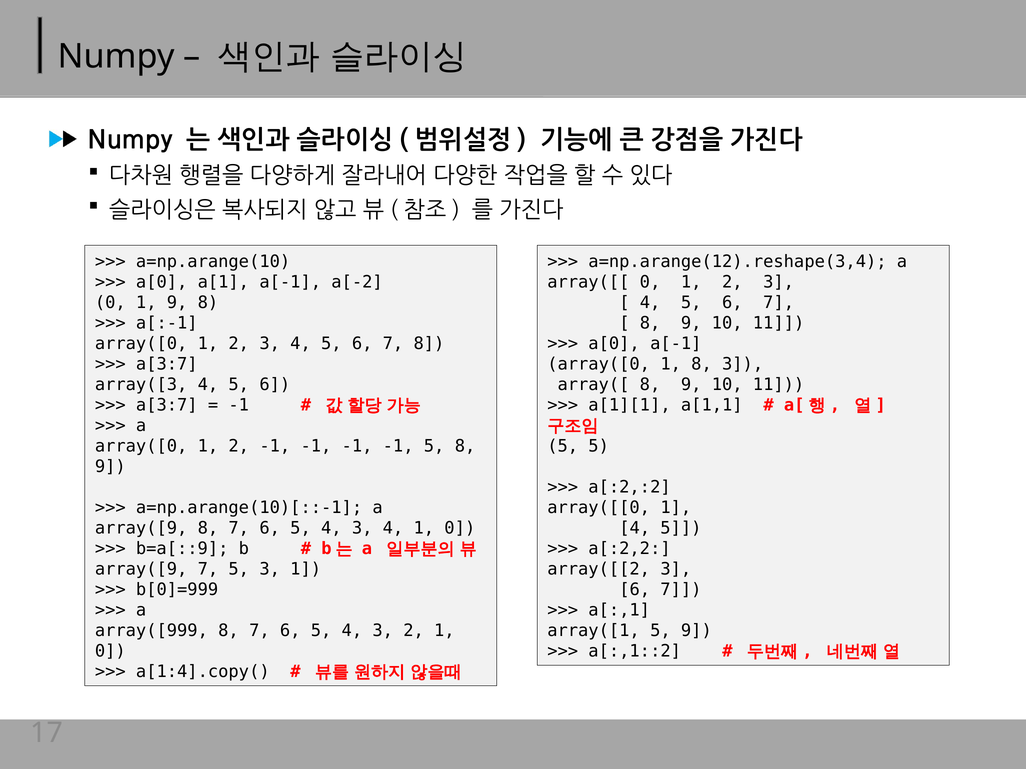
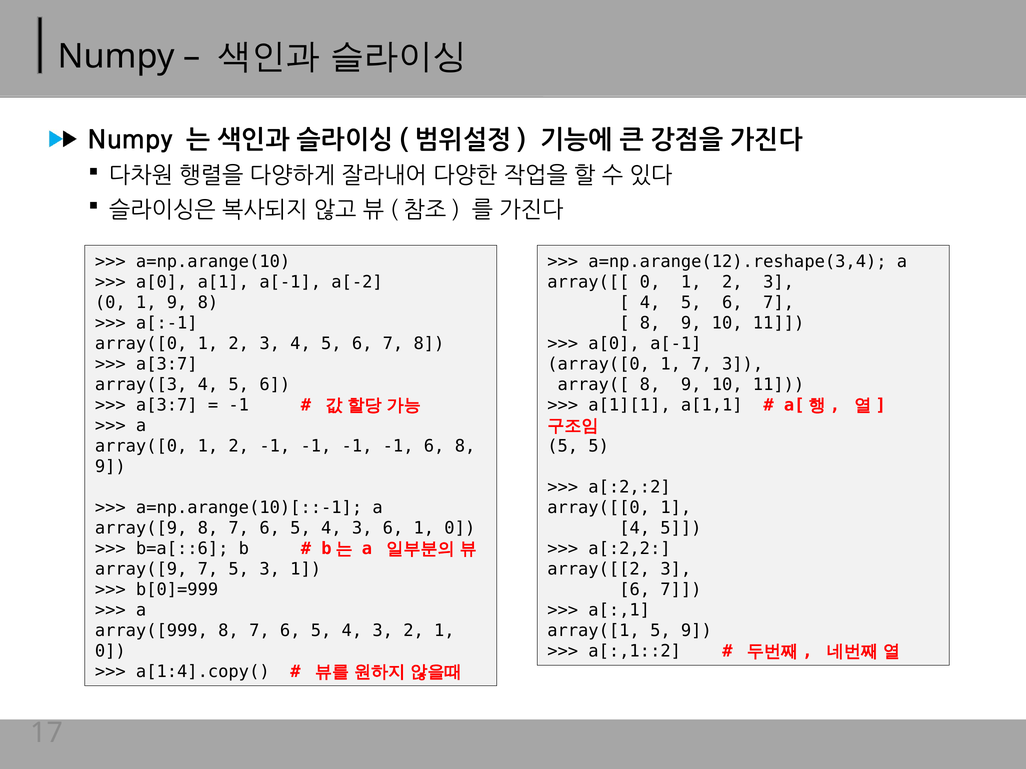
1 8: 8 -> 7 (701, 364)
-1 5: 5 -> 6 (434, 446)
4 3 4: 4 -> 6 (393, 528)
b=a[::9: b=a[::9 -> b=a[::6 (182, 549)
